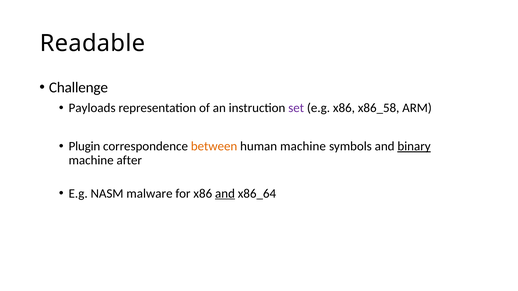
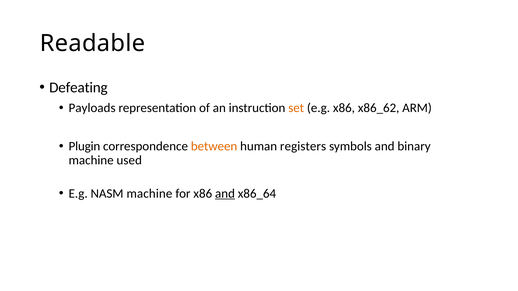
Challenge: Challenge -> Defeating (78, 88)
set colour: purple -> orange (296, 108)
x86_58: x86_58 -> x86_62 (379, 108)
human machine: machine -> registers (303, 146)
binary underline: present -> none (414, 146)
after: after -> used (129, 160)
NASM malware: malware -> machine (149, 194)
